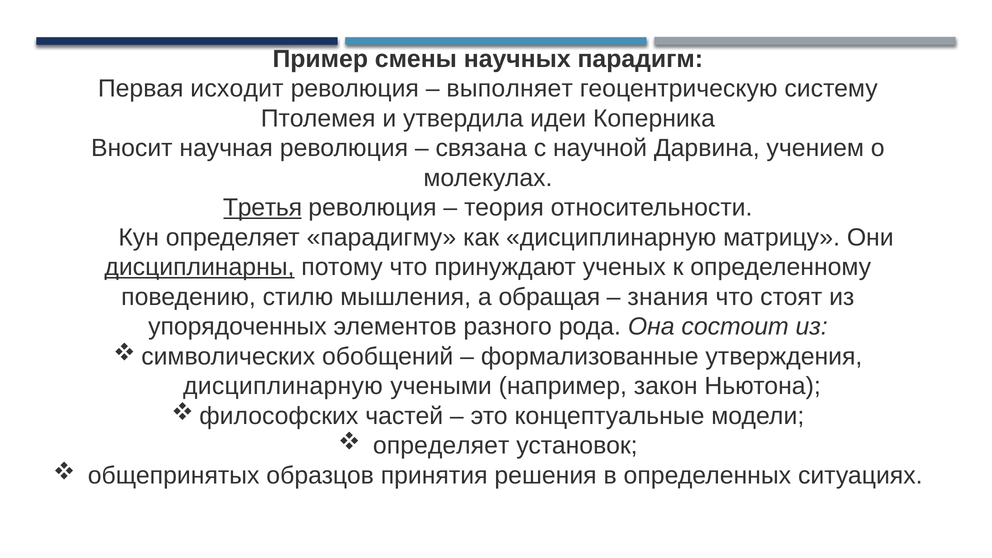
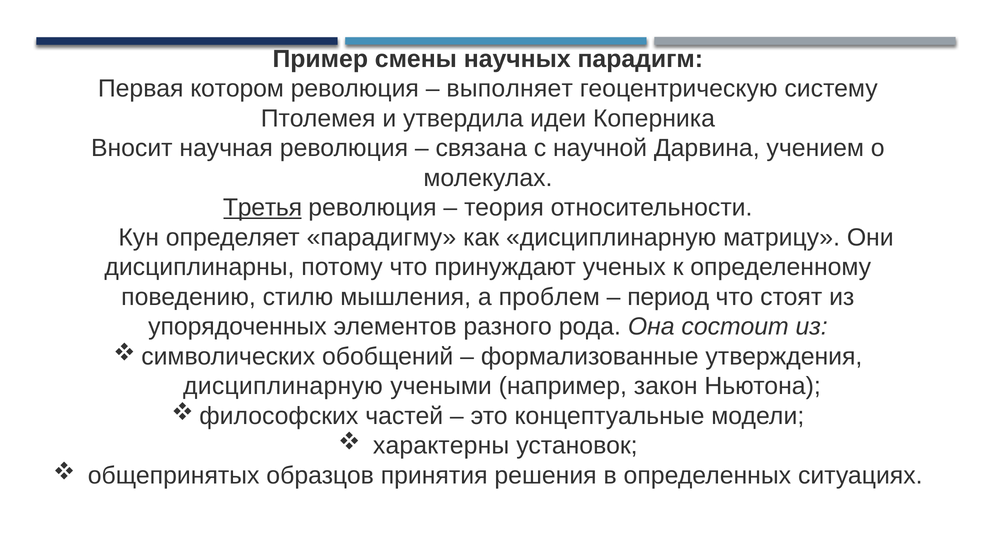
исходит: исходит -> котором (237, 89)
дисциплинарны underline: present -> none (199, 267)
обращая: обращая -> проблем (549, 297)
знания: знания -> период (668, 297)
определяет: определяет -> характерны (441, 446)
